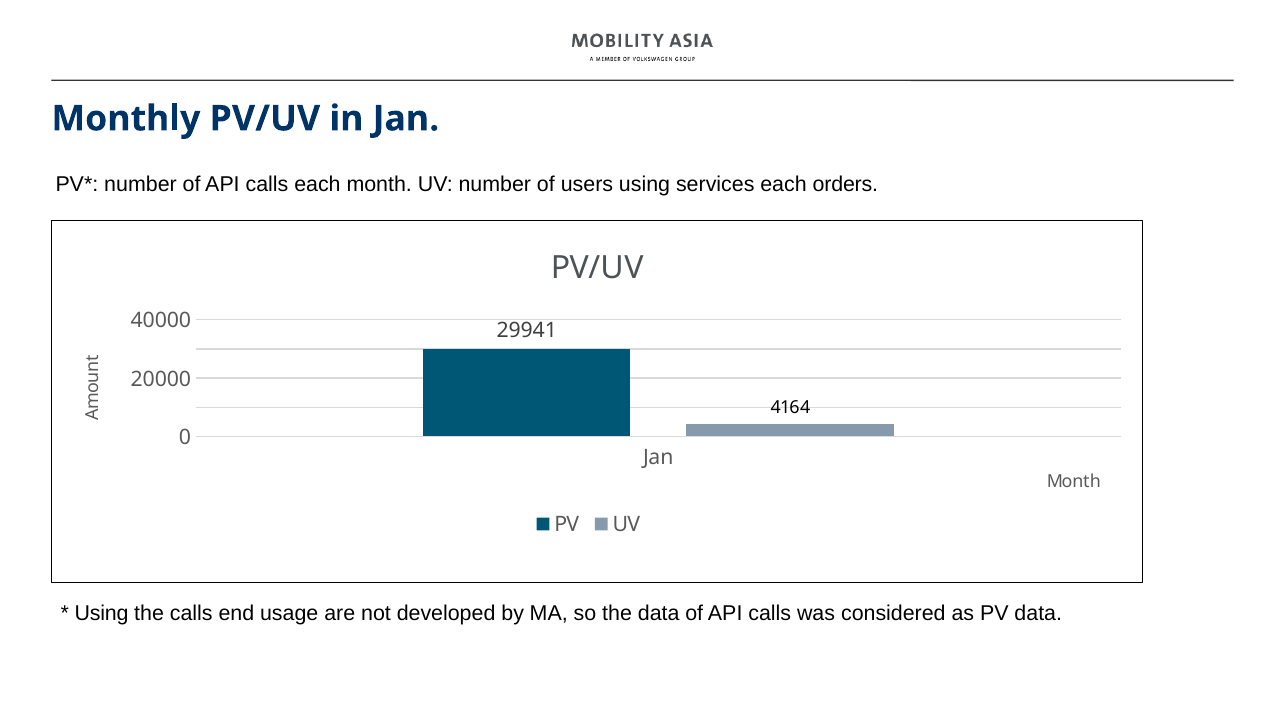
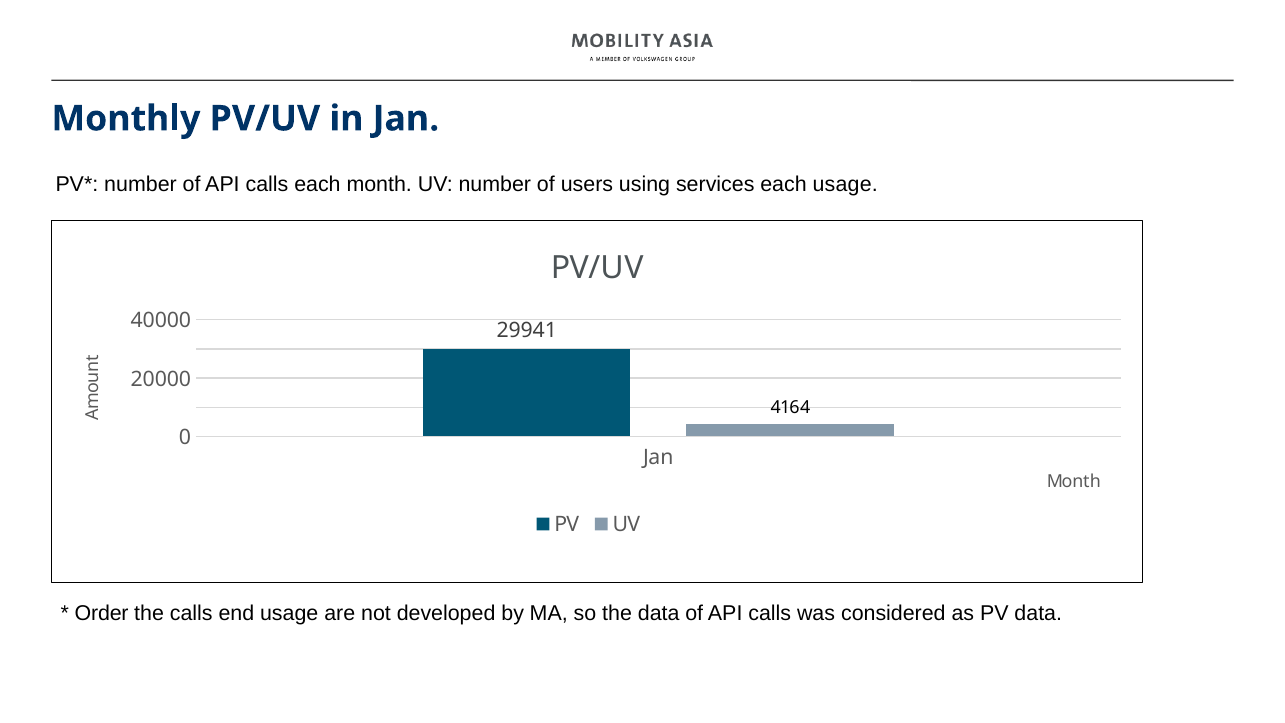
each orders: orders -> usage (845, 184)
Using: Using -> Order (102, 613)
